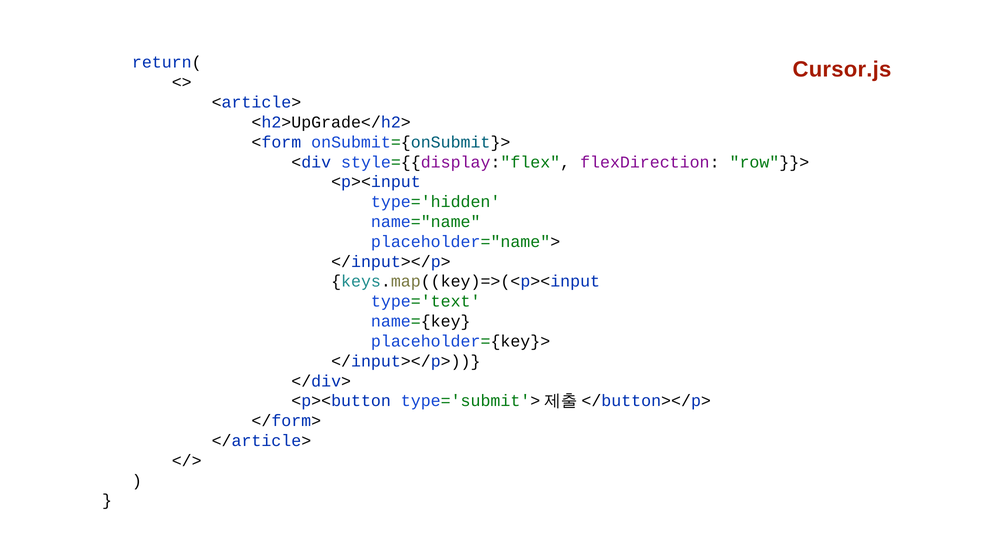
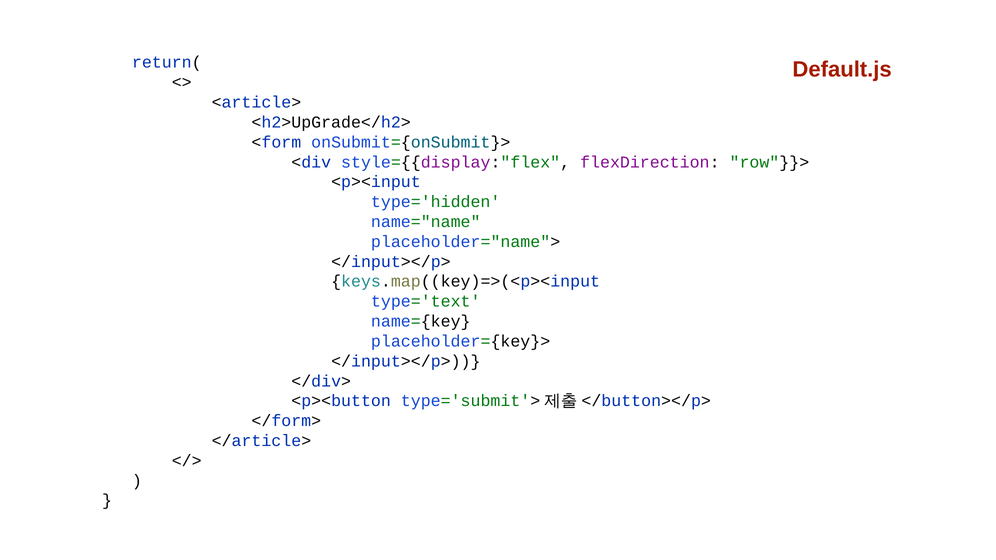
Cursor.js: Cursor.js -> Default.js (842, 69)
